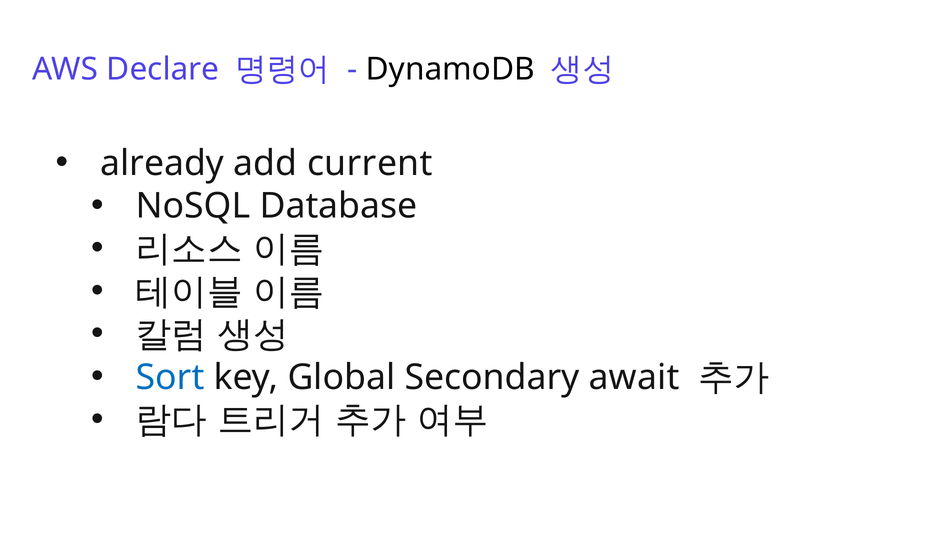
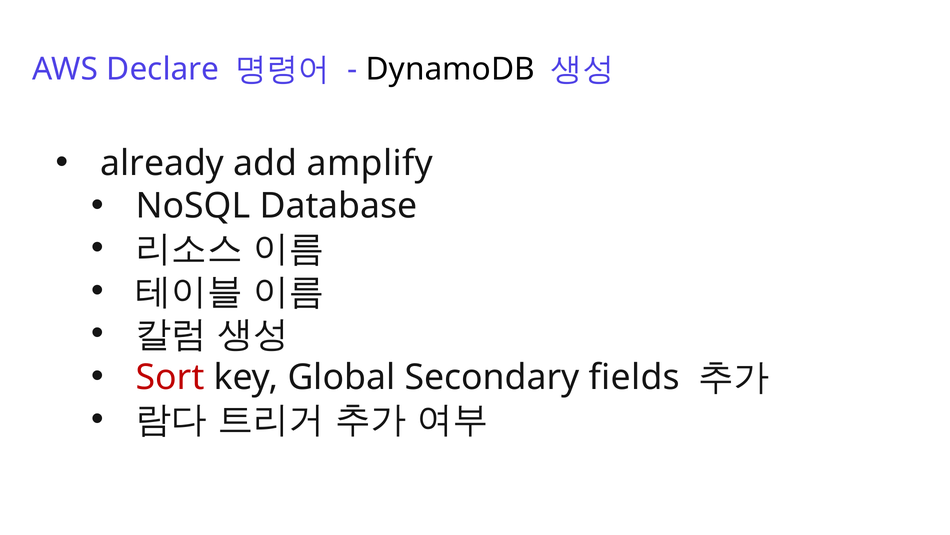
current: current -> amplify (370, 163)
Sort colour: blue -> red (170, 377)
await: await -> fields (634, 377)
